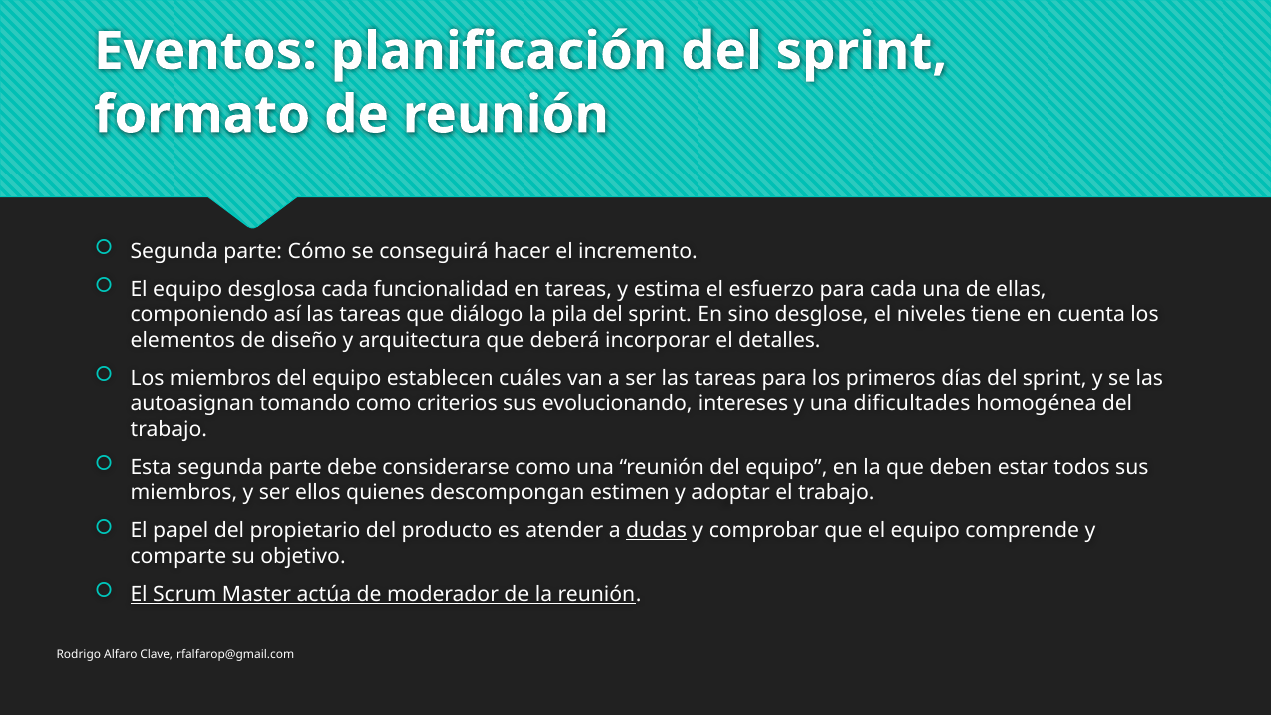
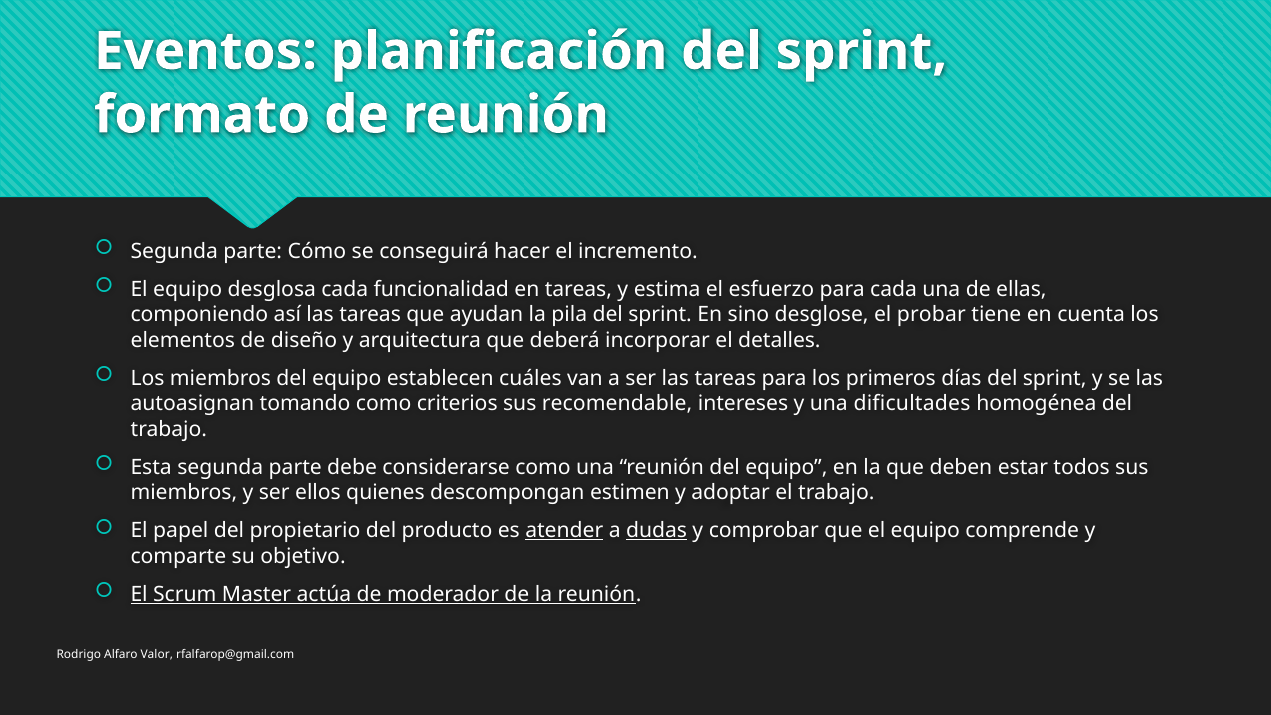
diálogo: diálogo -> ayudan (487, 315)
niveles: niveles -> probar (931, 315)
evolucionando: evolucionando -> recomendable (617, 404)
atender underline: none -> present (564, 531)
Clave: Clave -> Valor (157, 655)
